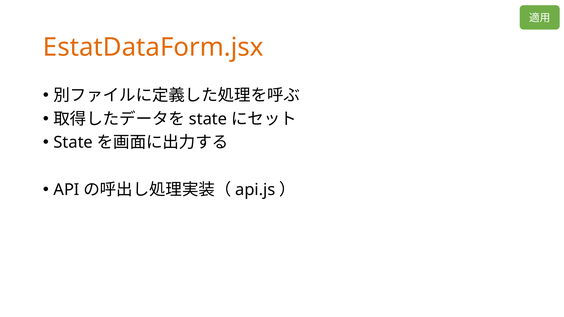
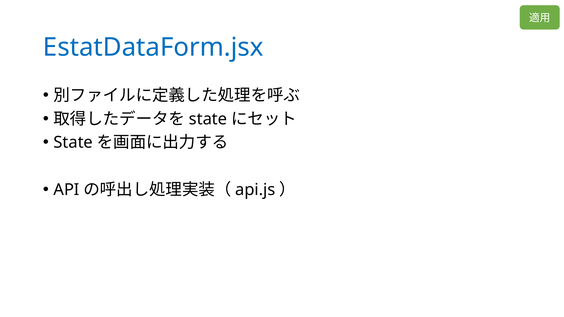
EstatDataForm.jsx colour: orange -> blue (153, 47)
